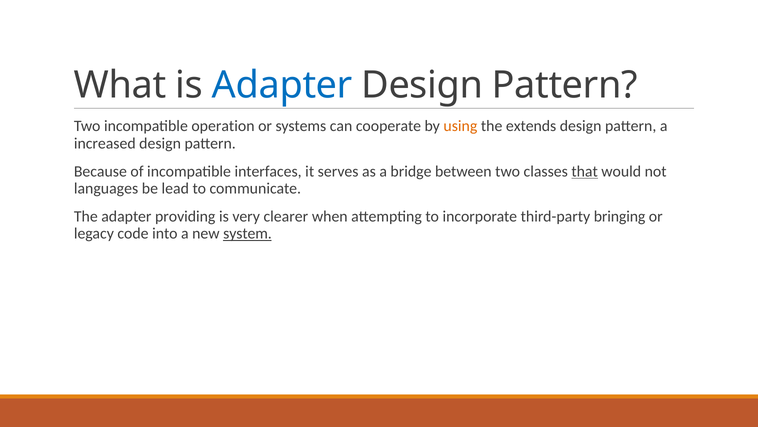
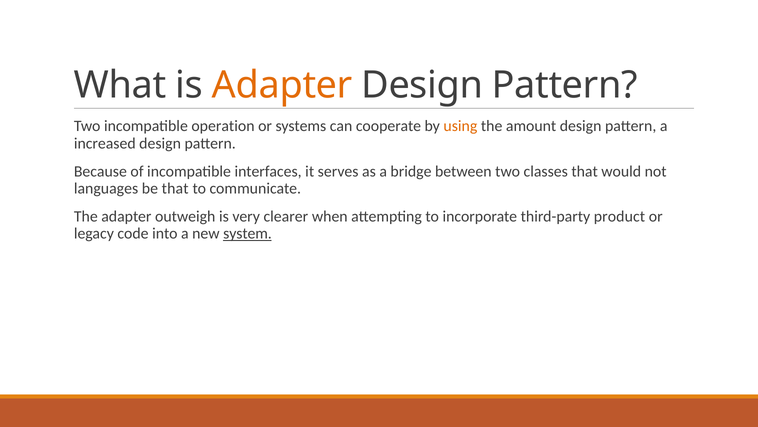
Adapter colour: blue -> orange (282, 85)
extends: extends -> amount (531, 126)
that underline: present -> none (585, 171)
be lead: lead -> that (175, 188)
providing: providing -> outweigh (185, 216)
bringing: bringing -> product (619, 216)
